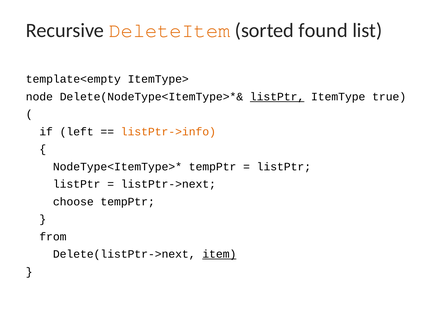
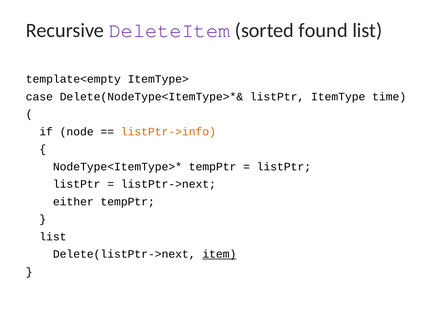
DeleteItem colour: orange -> purple (170, 30)
node: node -> case (39, 97)
listPtr underline: present -> none (277, 97)
true: true -> time (389, 97)
left: left -> node (77, 132)
choose: choose -> either (73, 202)
from: from -> list (53, 237)
